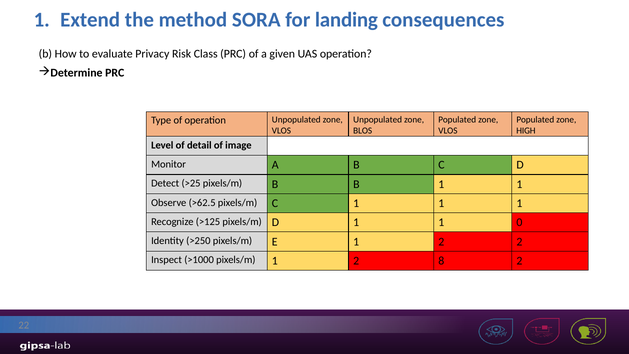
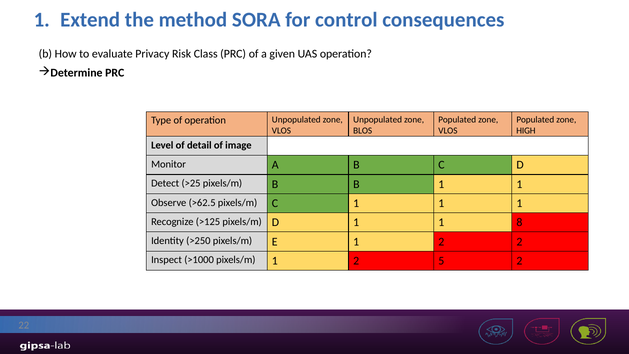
landing: landing -> control (346, 20)
0: 0 -> 8 (519, 222)
8: 8 -> 5 (441, 261)
